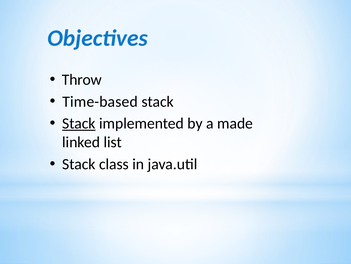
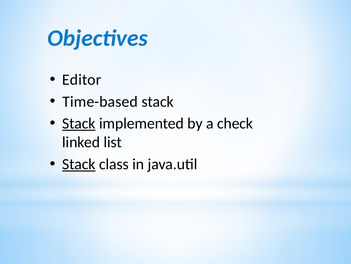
Throw: Throw -> Editor (82, 79)
made: made -> check (235, 123)
Stack underline: none -> present (79, 164)
